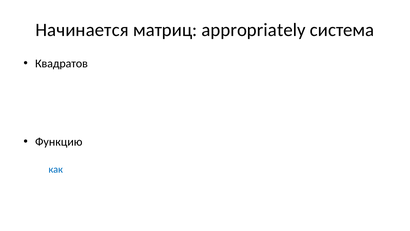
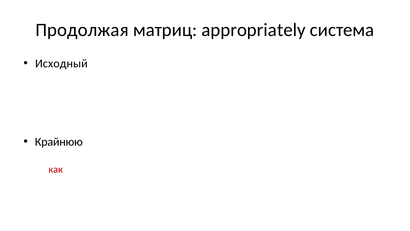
Начинается: Начинается -> Продолжая (82, 30)
Квадратов: Квадратов -> Исходный (61, 63)
Функцию: Функцию -> Крайнюю (59, 142)
как colour: blue -> red (56, 169)
